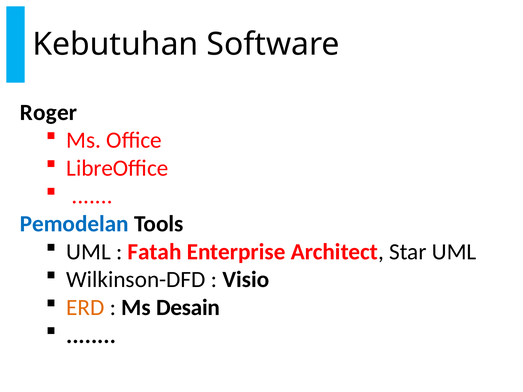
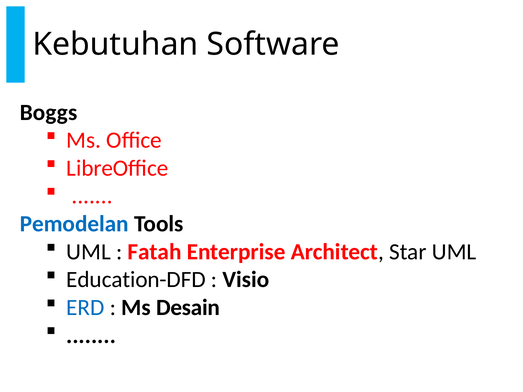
Roger: Roger -> Boggs (49, 112)
Wilkinson-DFD: Wilkinson-DFD -> Education-DFD (136, 280)
ERD colour: orange -> blue (85, 308)
